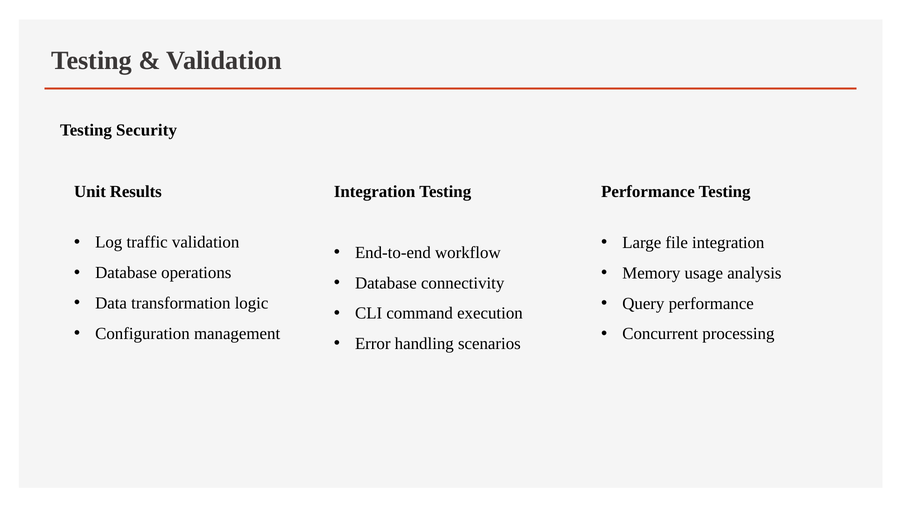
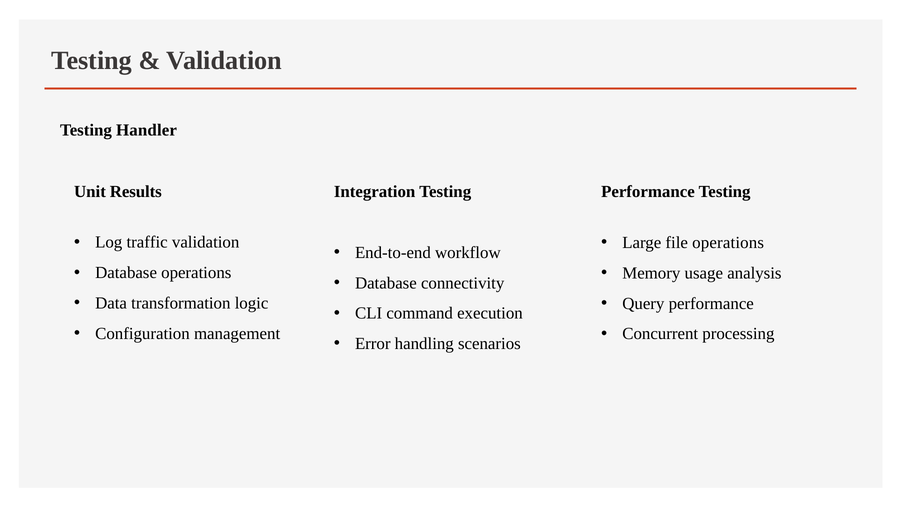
Security: Security -> Handler (147, 130)
file integration: integration -> operations (728, 243)
